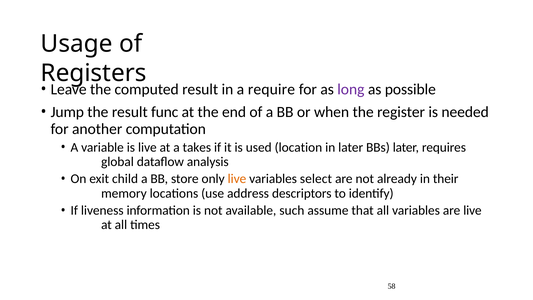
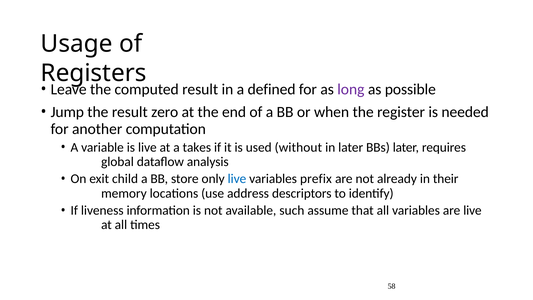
require: require -> defined (272, 89)
func: func -> zero (165, 112)
location: location -> without (298, 147)
live colour: orange -> blue (237, 179)
select: select -> prefix (316, 179)
